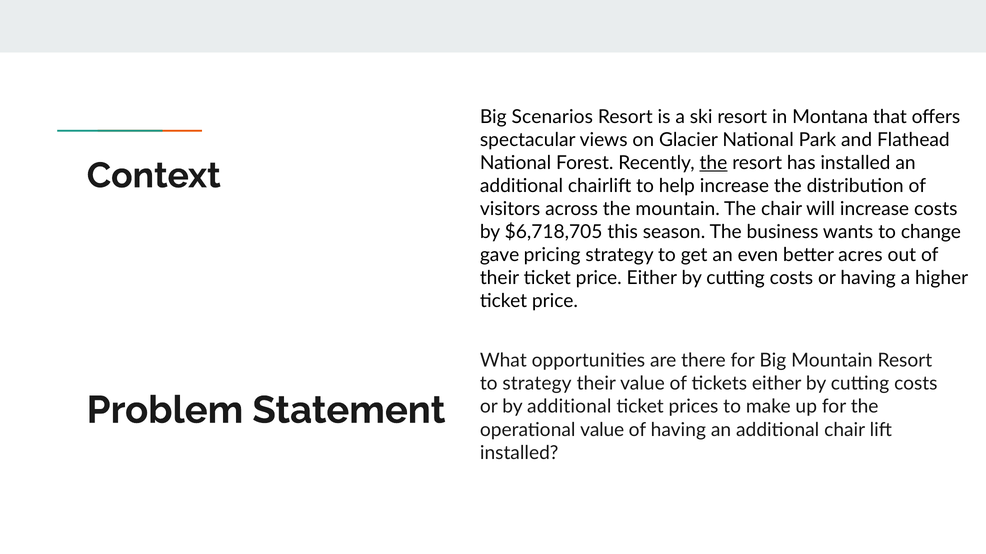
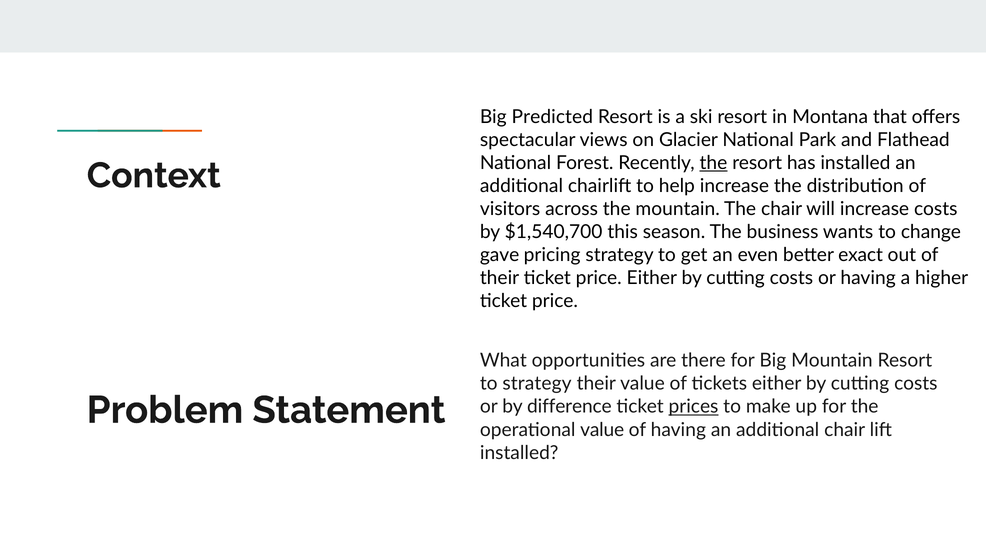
Scenarios: Scenarios -> Predicted (552, 117)
$6,718,705: $6,718,705 -> $1,540,700 (554, 232)
acres: acres -> exact (861, 255)
by additional: additional -> difference (569, 407)
prices underline: none -> present (694, 407)
